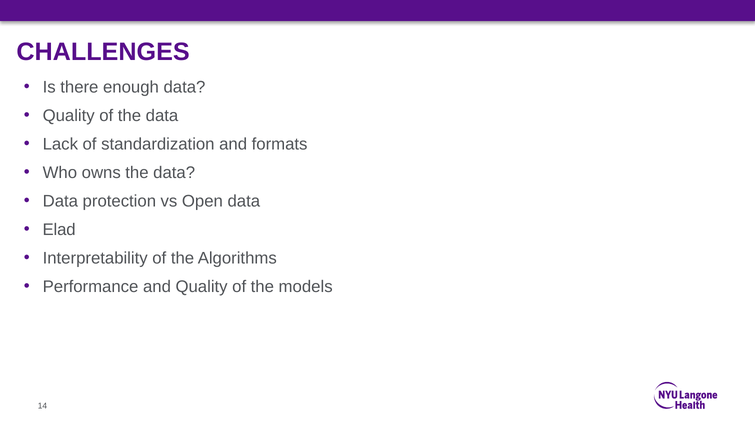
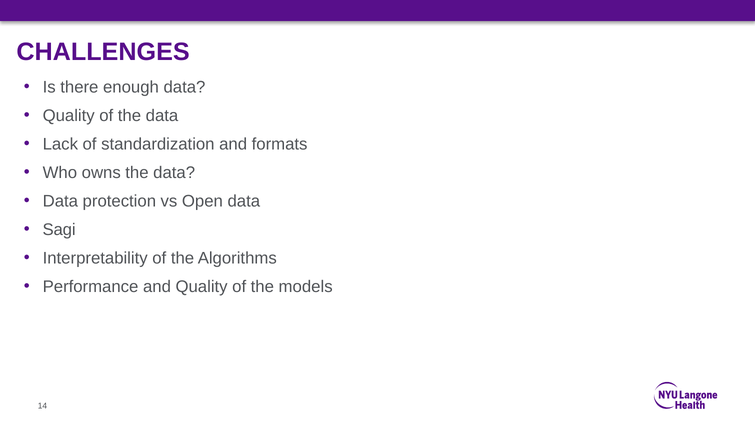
Elad: Elad -> Sagi (59, 230)
